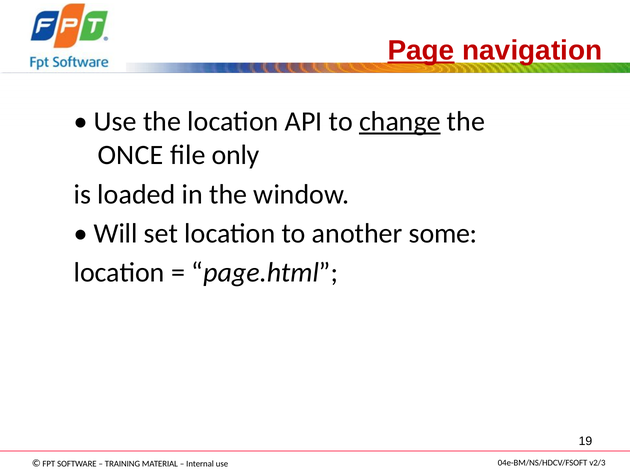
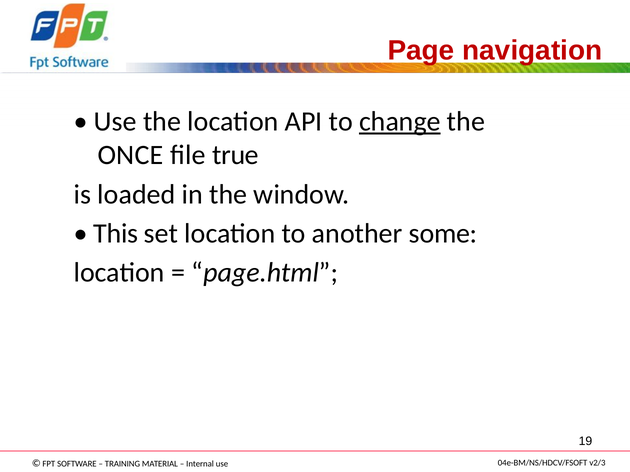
Page underline: present -> none (421, 51)
only: only -> true (235, 155)
Will: Will -> This (116, 234)
